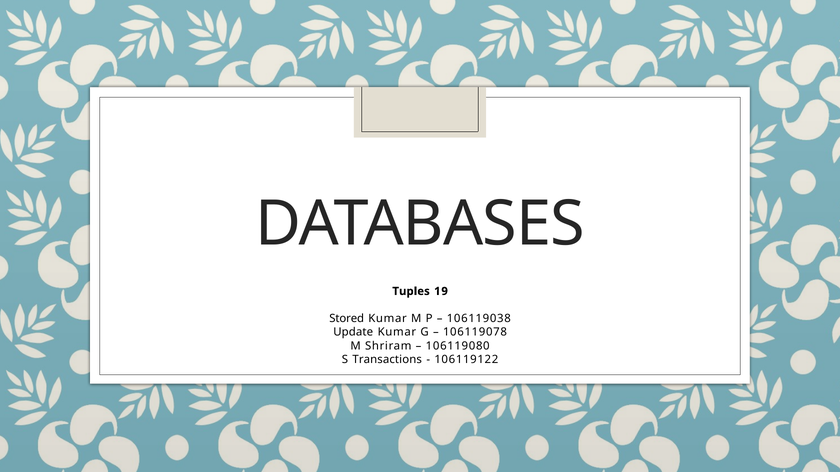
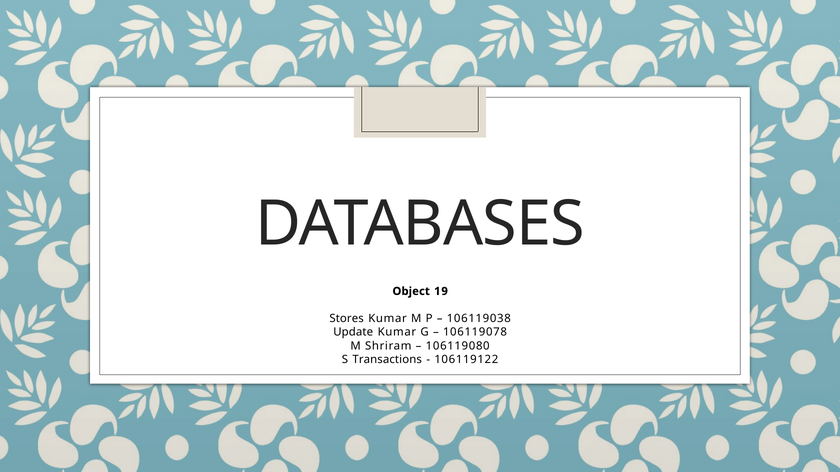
Tuples: Tuples -> Object (411, 292)
Stored: Stored -> Stores (347, 319)
